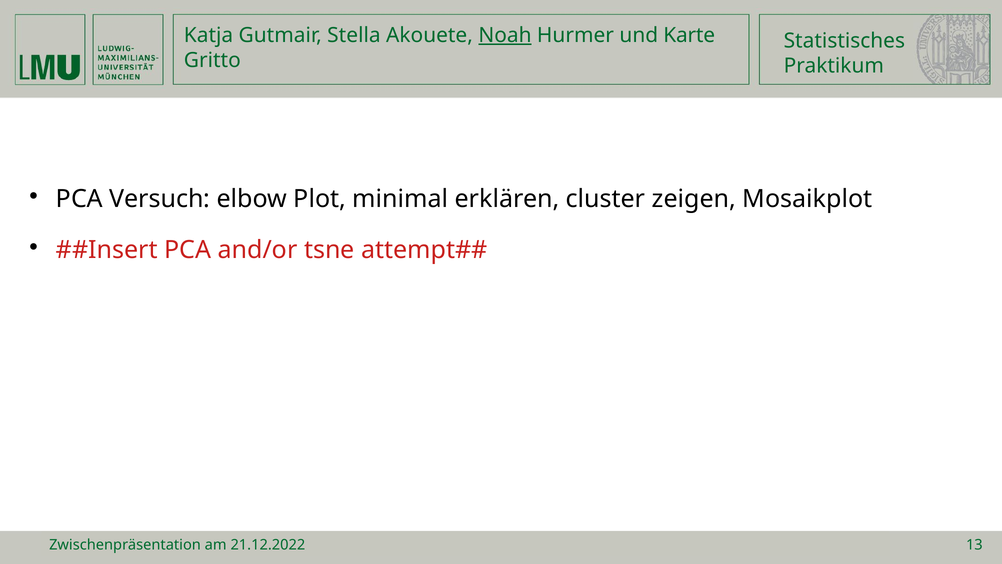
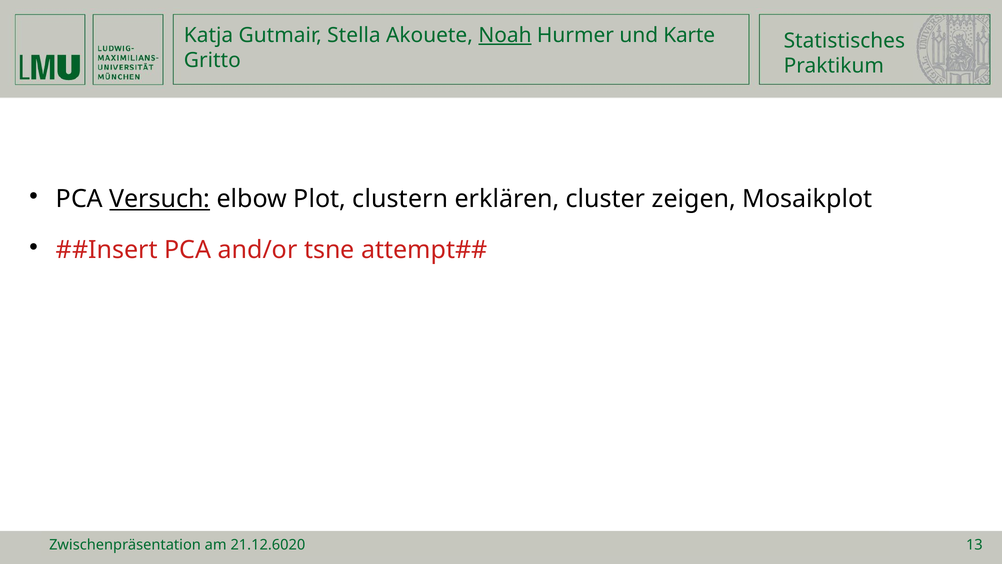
Versuch underline: none -> present (160, 199)
minimal: minimal -> clustern (400, 199)
21.12.2022: 21.12.2022 -> 21.12.6020 (268, 544)
